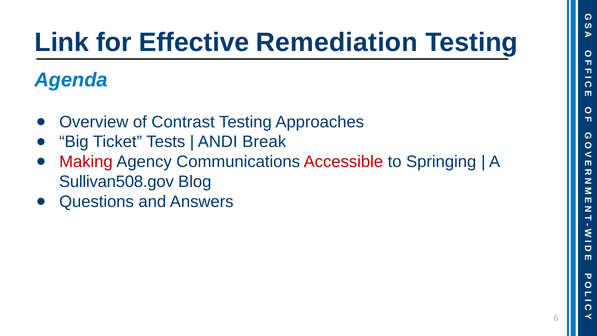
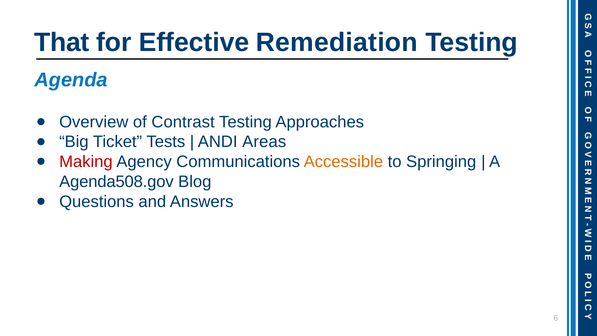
Link: Link -> That (62, 42)
Break: Break -> Areas (264, 142)
Accessible colour: red -> orange (343, 162)
Sullivan508.gov: Sullivan508.gov -> Agenda508.gov (116, 182)
